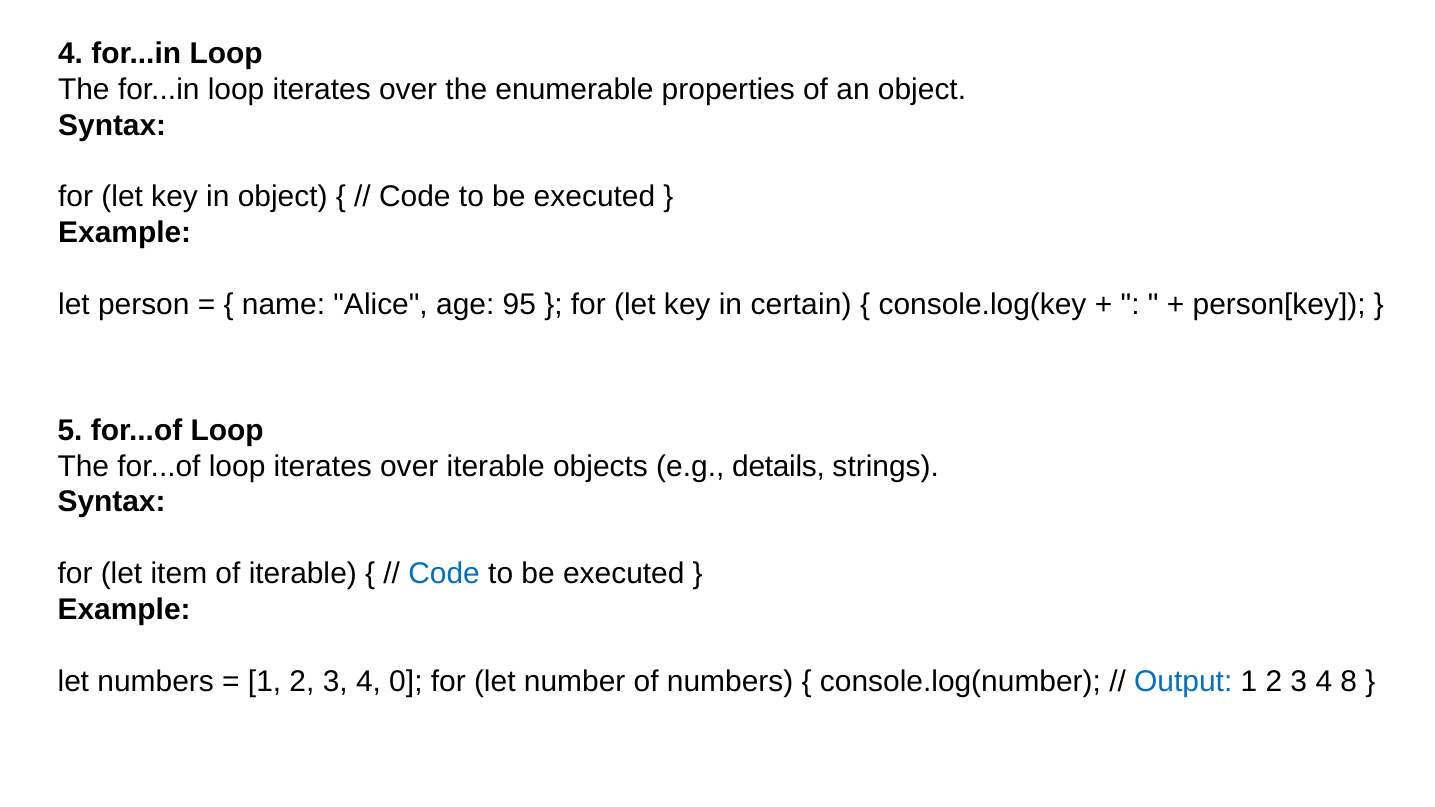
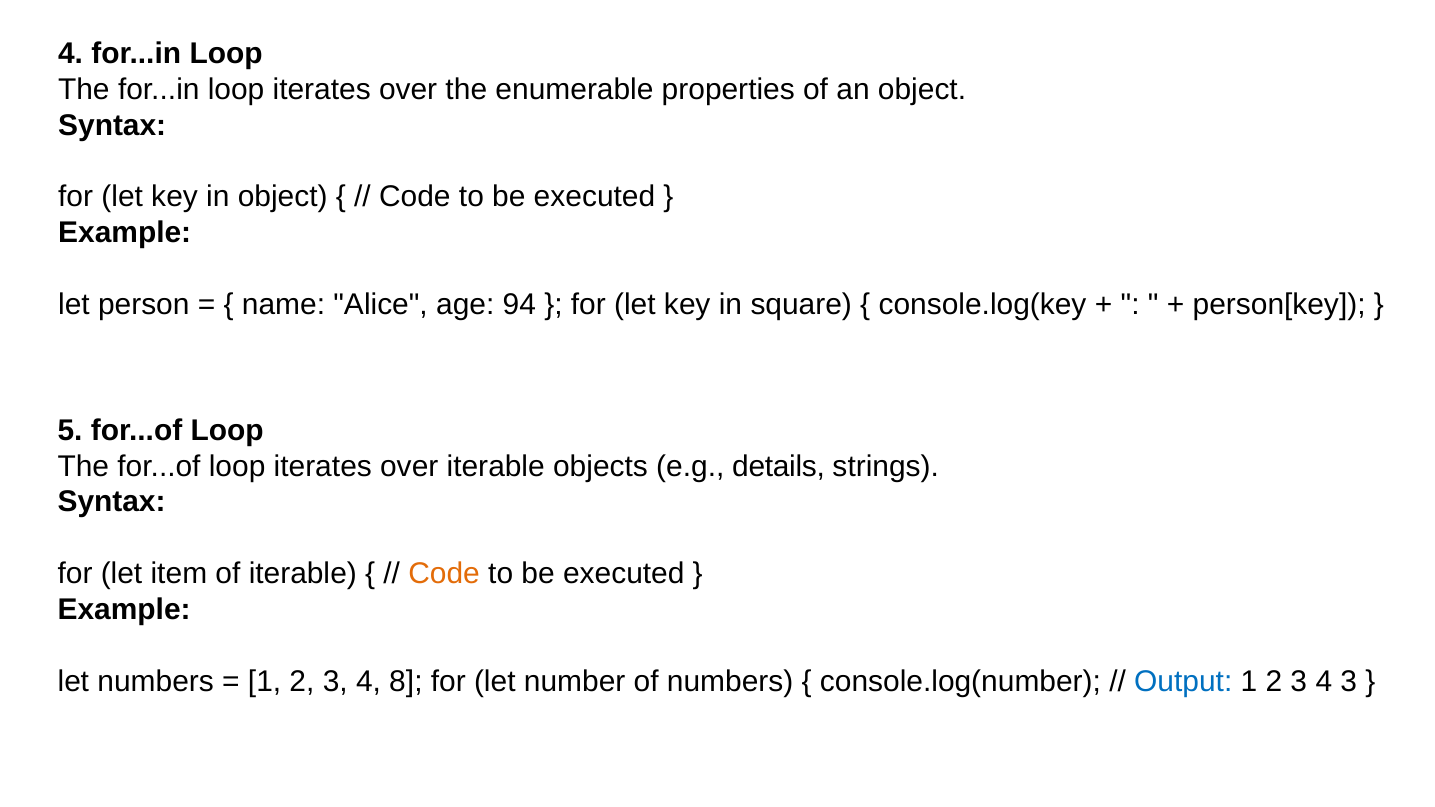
95: 95 -> 94 (519, 305)
certain: certain -> square (801, 305)
Code colour: blue -> orange (444, 574)
0: 0 -> 8 (406, 682)
4 8: 8 -> 3 (1349, 682)
